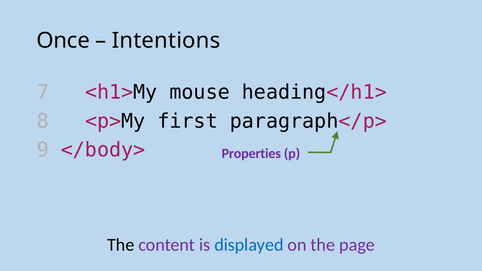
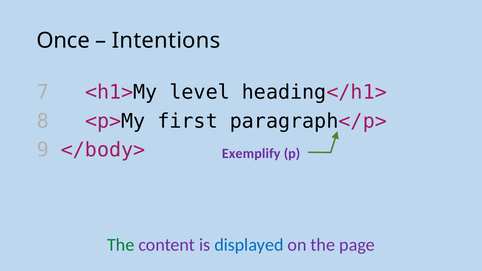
mouse: mouse -> level (200, 92)
Properties: Properties -> Exemplify (251, 154)
The colour: black -> green (121, 245)
